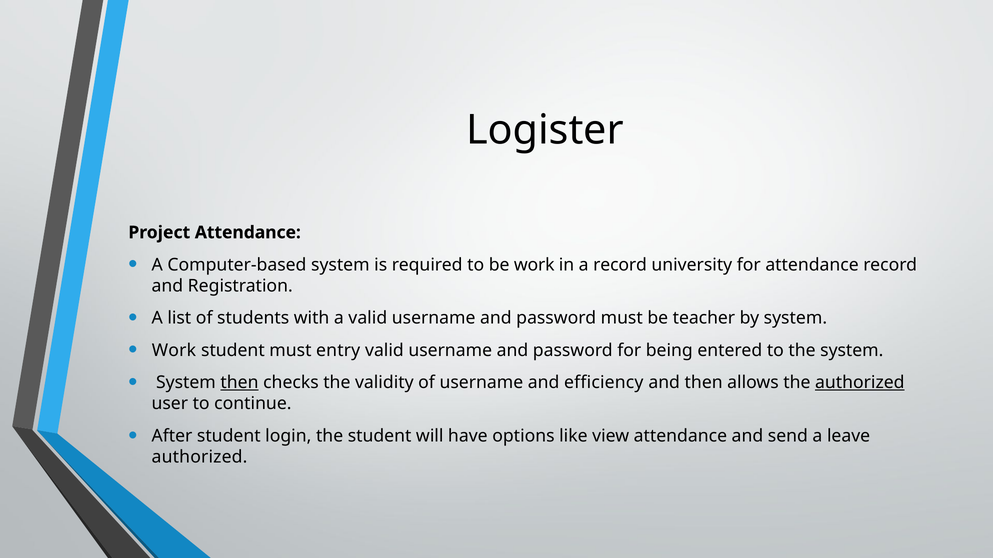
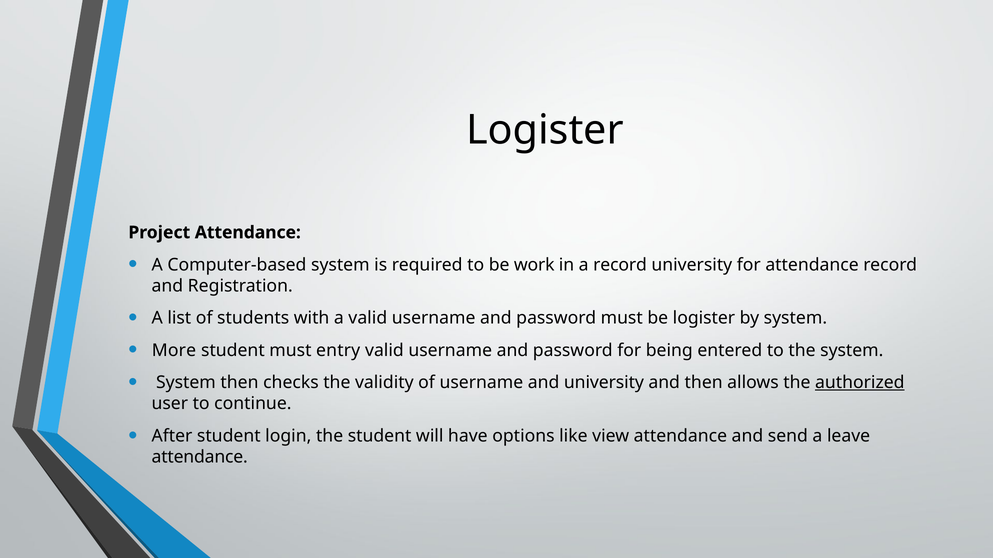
be teacher: teacher -> logister (704, 318)
Work: Work -> More (174, 351)
then underline: present -> none (239, 383)
and efficiency: efficiency -> university (604, 383)
authorized: authorized -> attendance (200, 457)
